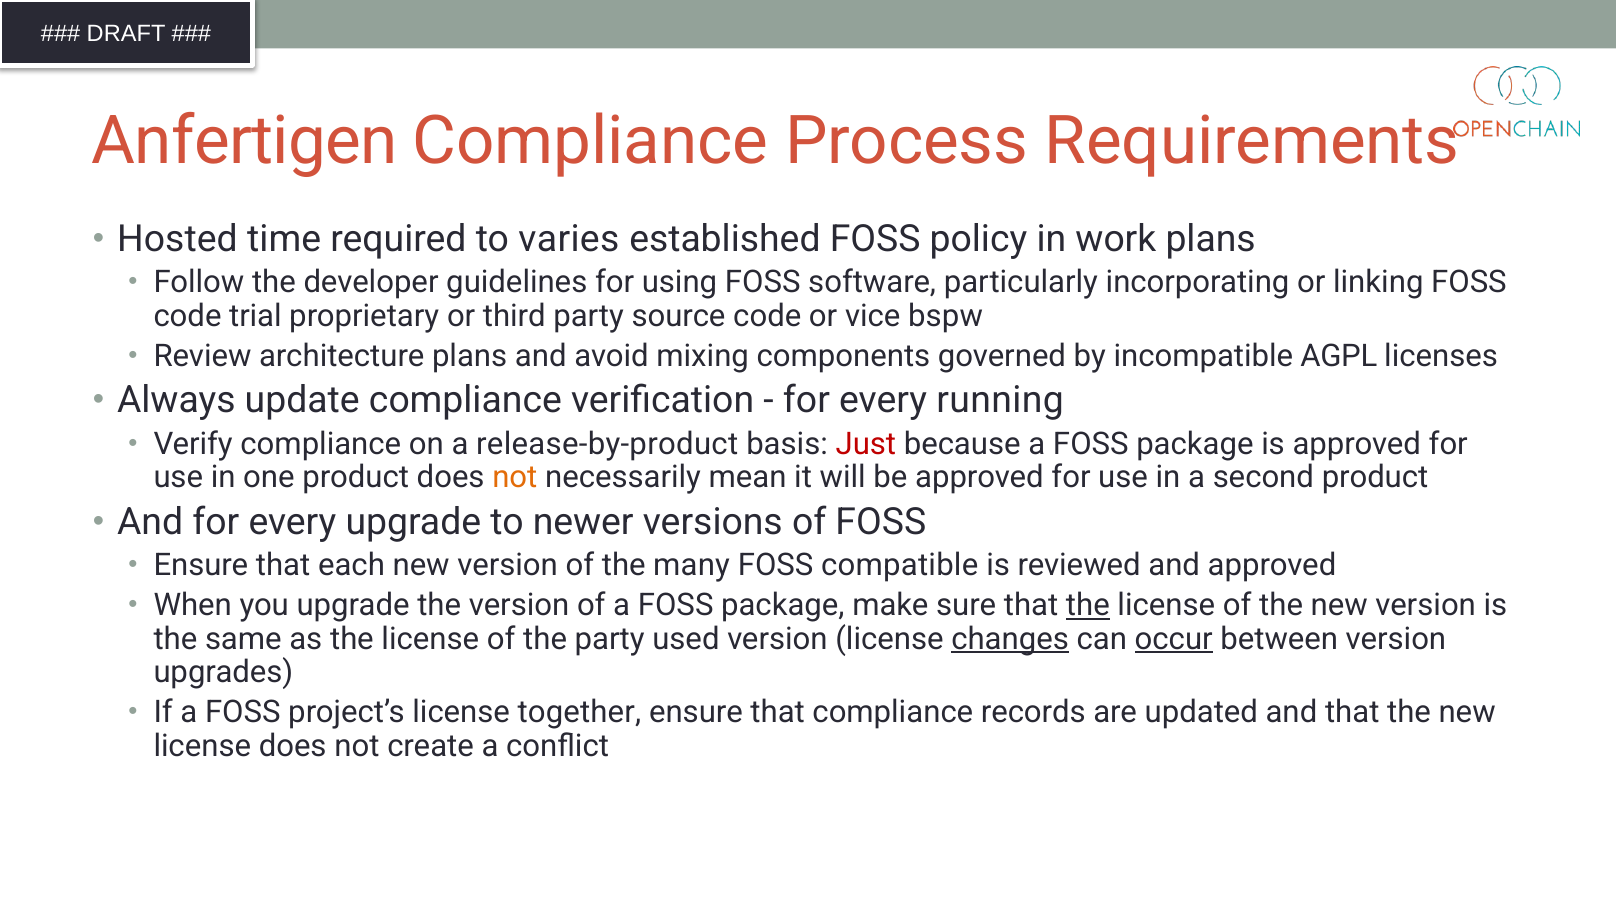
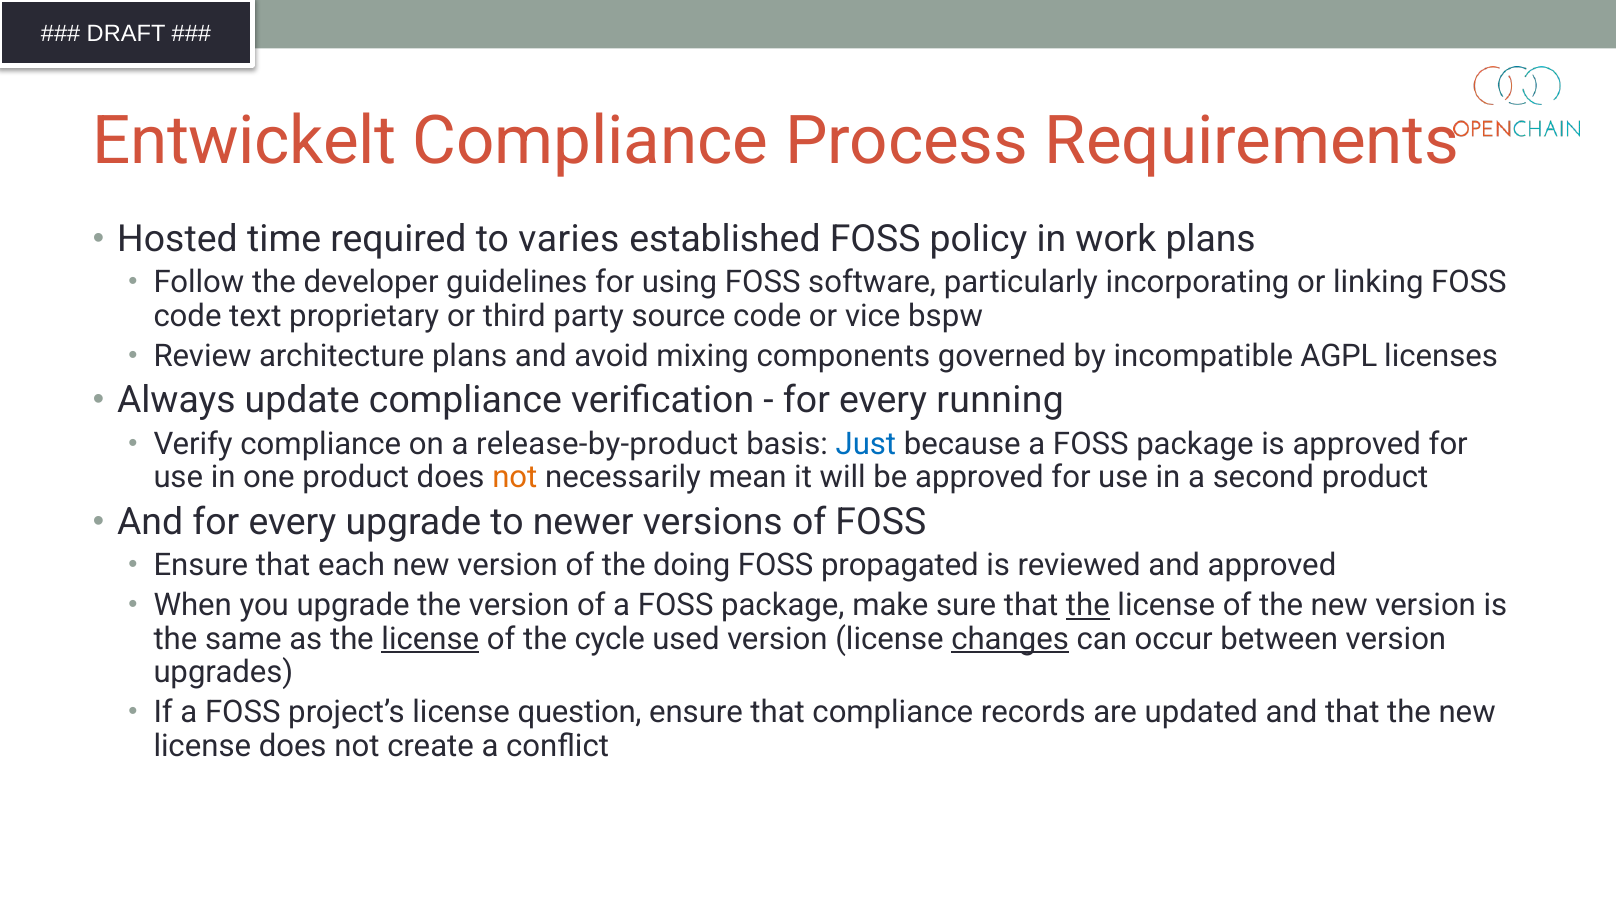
Anfertigen: Anfertigen -> Entwickelt (245, 141)
trial: trial -> text (255, 316)
Just colour: red -> blue (866, 444)
many: many -> doing (692, 565)
compatible: compatible -> propagated (900, 565)
license underline: none -> present (430, 639)
the party: party -> cycle (610, 639)
occur underline: present -> none (1174, 639)
together: together -> question (580, 713)
